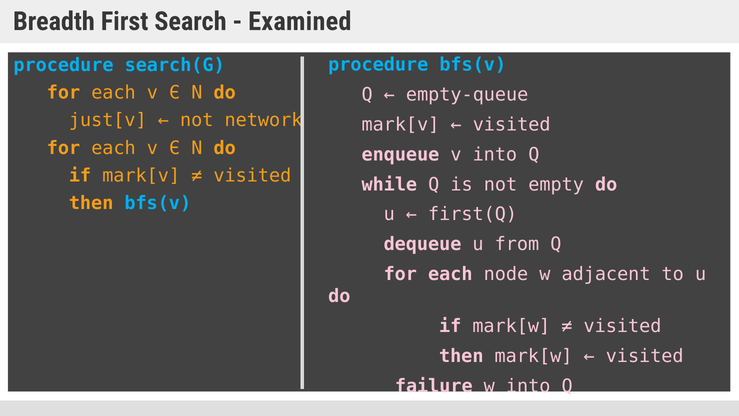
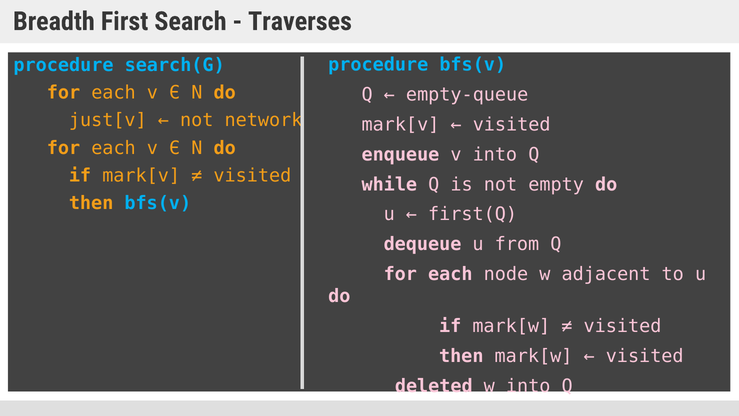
Examined: Examined -> Traverses (300, 21)
failure: failure -> deleted (434, 386)
